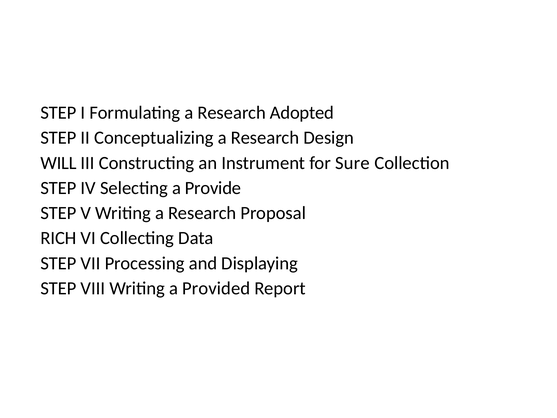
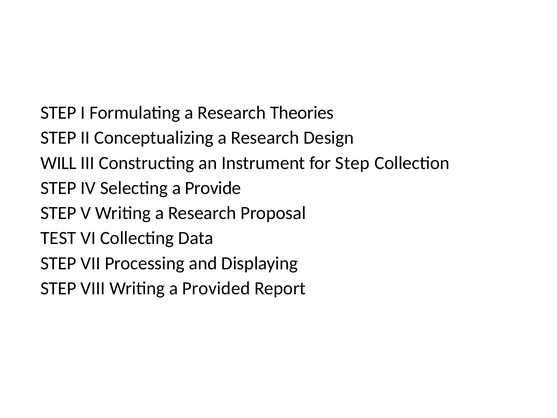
Adopted: Adopted -> Theories (302, 113)
for Sure: Sure -> Step (352, 163)
RICH: RICH -> TEST (58, 238)
